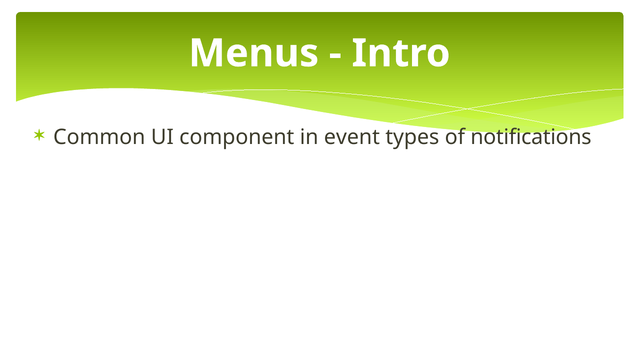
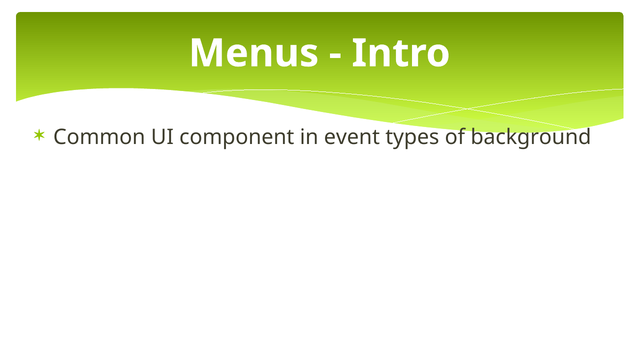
notifications: notifications -> background (531, 137)
